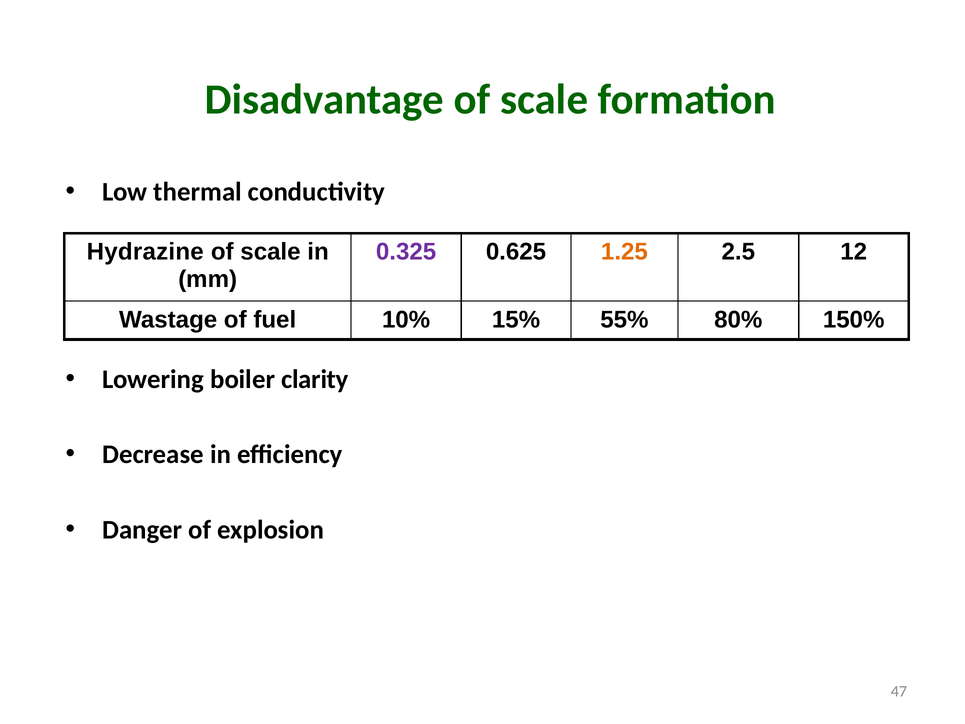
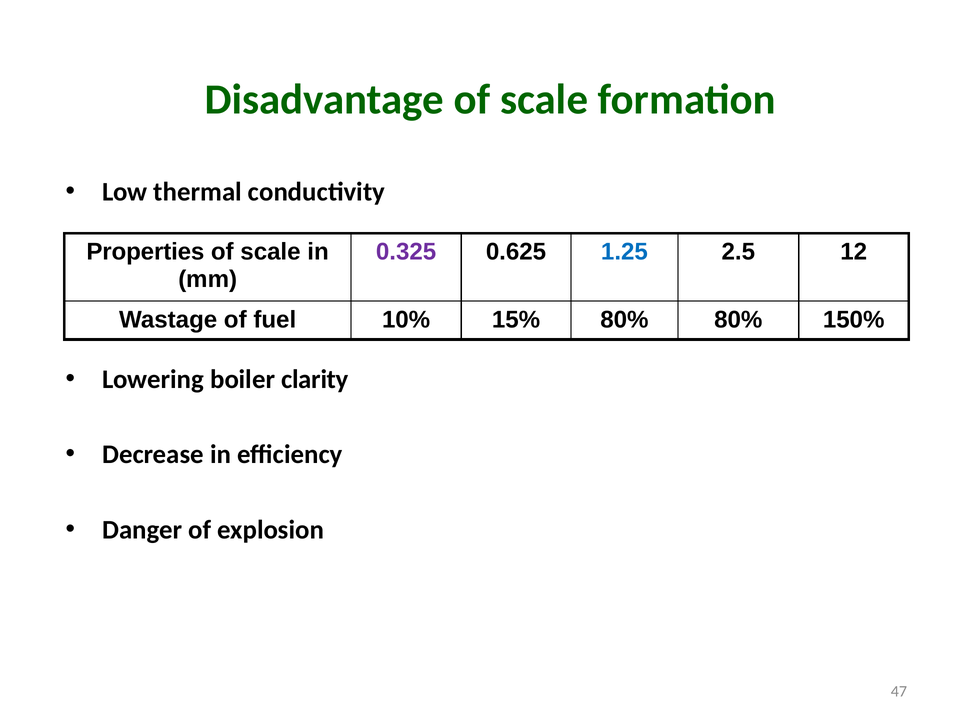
Hydrazine: Hydrazine -> Properties (145, 252)
1.25 colour: orange -> blue (624, 252)
15% 55%: 55% -> 80% (624, 320)
